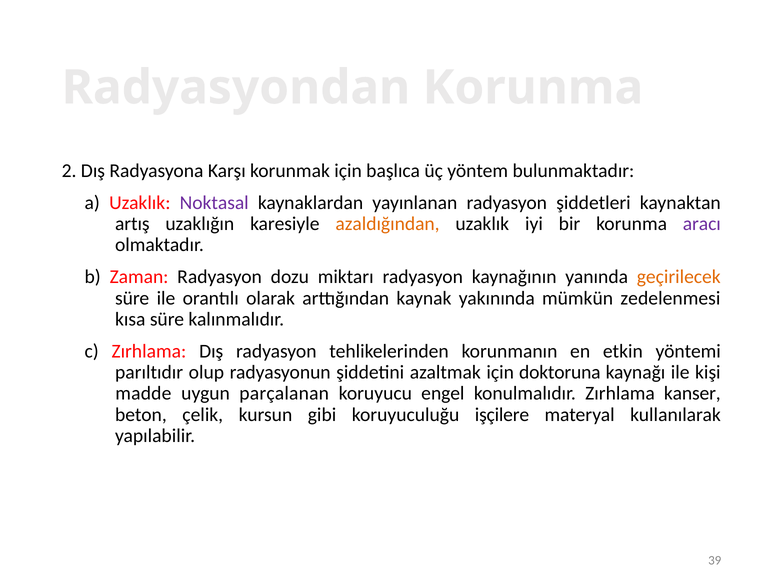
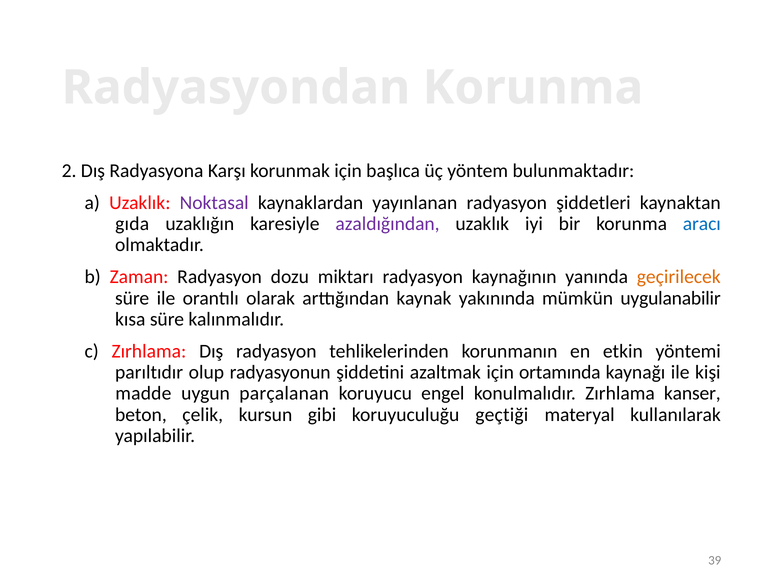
artış: artış -> gıda (132, 224)
azaldığından colour: orange -> purple (388, 224)
aracı colour: purple -> blue (702, 224)
zedelenmesi: zedelenmesi -> uygulanabilir (671, 298)
doktoruna: doktoruna -> ortamında (560, 373)
işçilere: işçilere -> geçtiği (502, 415)
